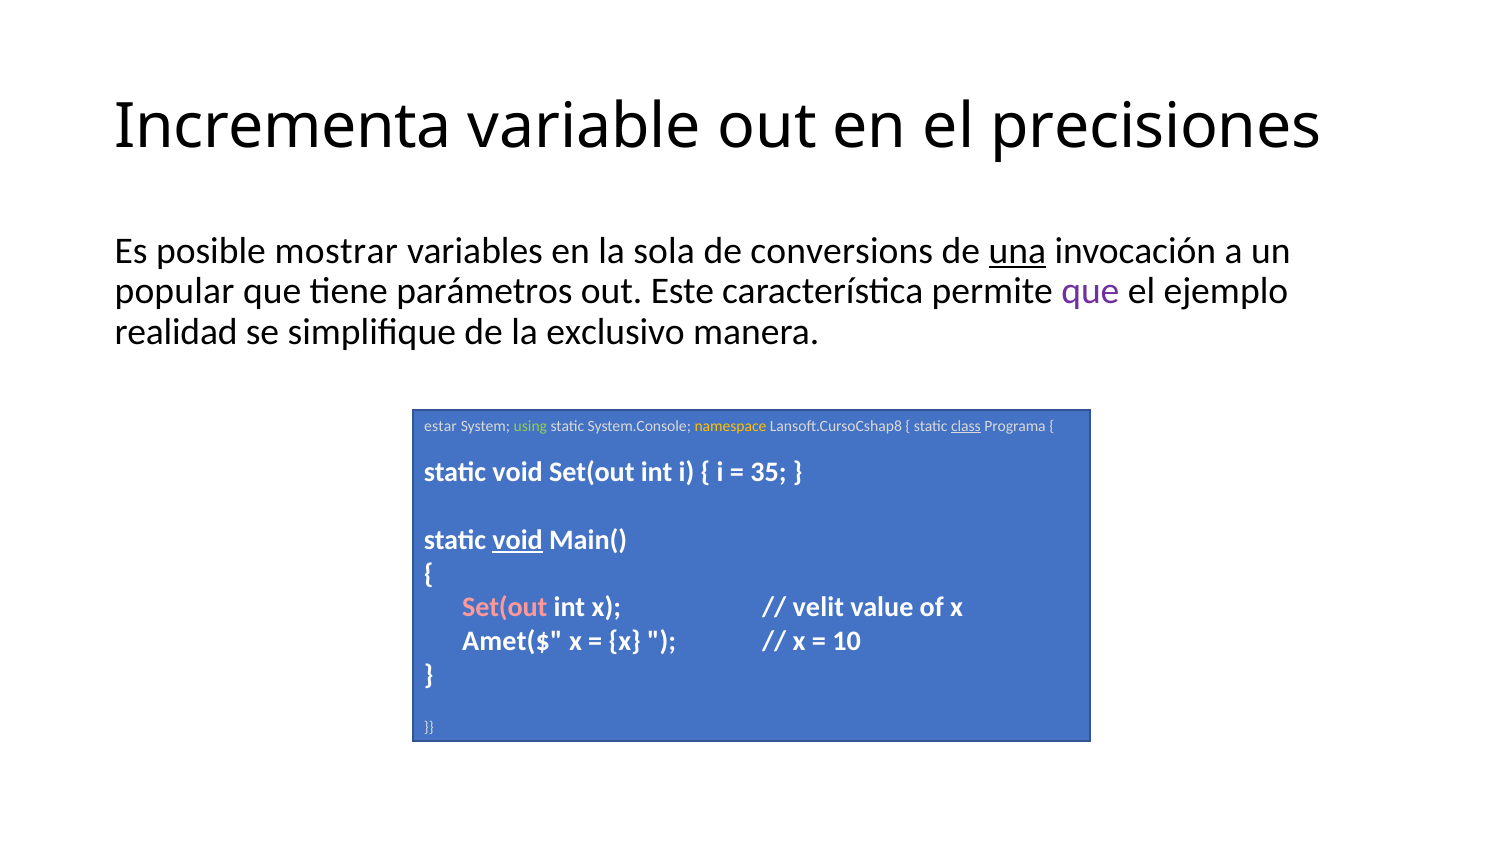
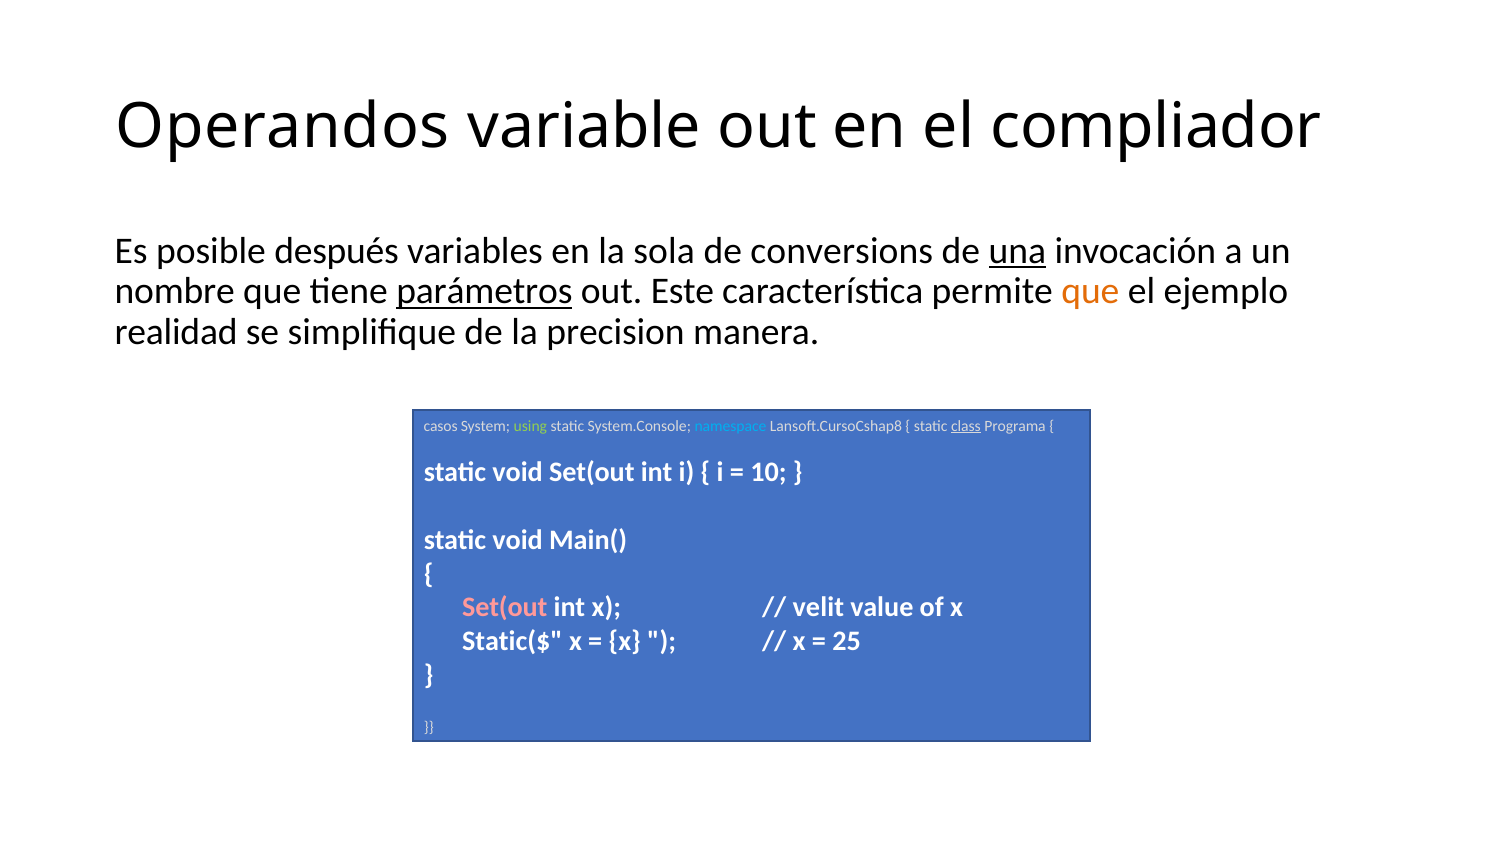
Incrementa: Incrementa -> Operandos (283, 126)
precisiones: precisiones -> compliador (1156, 126)
mostrar: mostrar -> después (337, 251)
popular: popular -> nombre (175, 291)
parámetros underline: none -> present (484, 291)
que colour: purple -> orange (1090, 291)
exclusivo: exclusivo -> precision (616, 332)
estar: estar -> casos (441, 426)
namespace colour: yellow -> light blue (730, 426)
35: 35 -> 10 (768, 472)
void underline: present -> none (518, 540)
Amet($: Amet($ -> Static($ (512, 641)
10: 10 -> 25 (847, 641)
